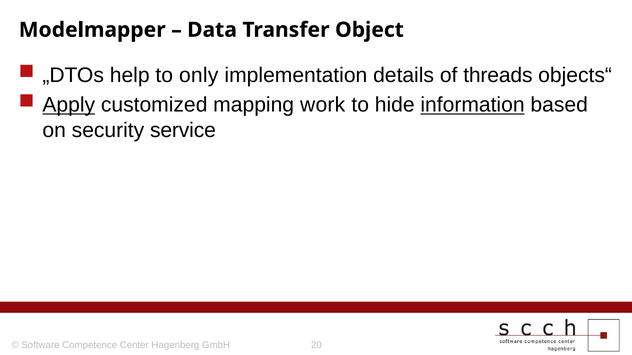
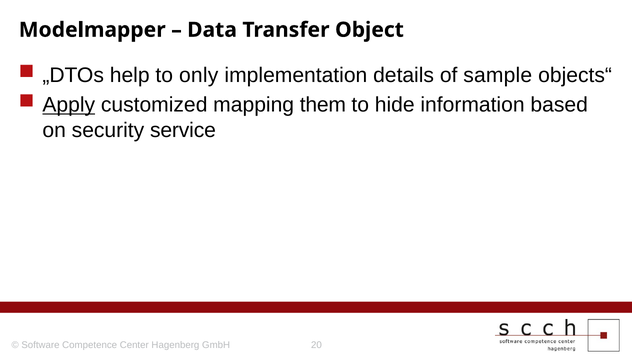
threads: threads -> sample (498, 76)
work: work -> them (323, 105)
information underline: present -> none (473, 105)
